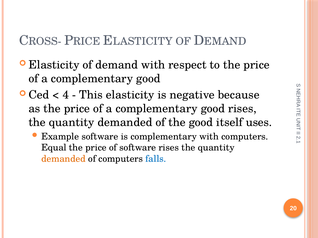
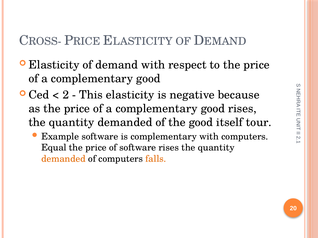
4: 4 -> 2 (66, 95)
uses: uses -> tour (259, 123)
falls colour: blue -> orange (156, 159)
